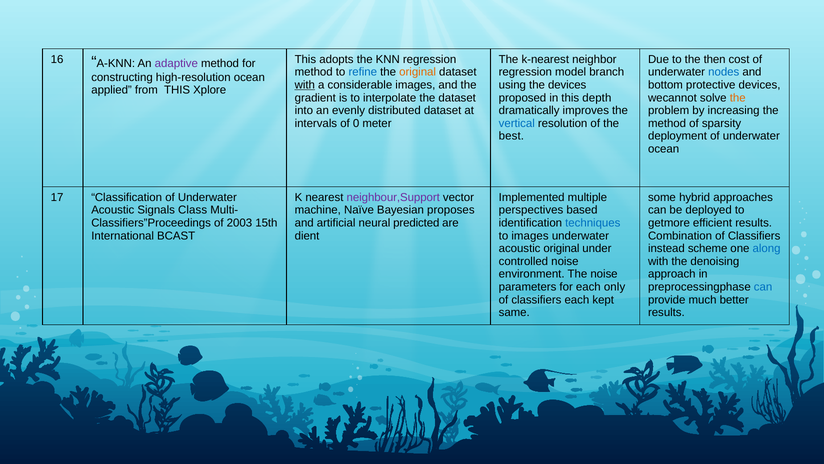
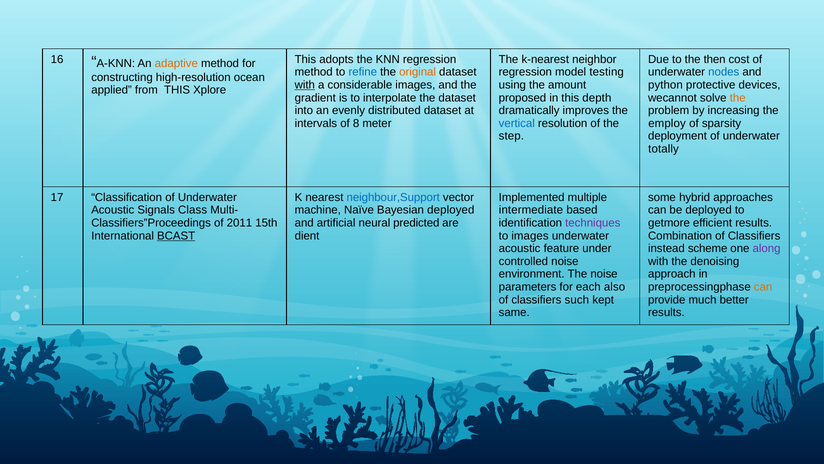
adaptive colour: purple -> orange (176, 64)
branch: branch -> testing (607, 72)
the devices: devices -> amount (567, 85)
bottom: bottom -> python (665, 85)
0: 0 -> 8 (356, 123)
method: method -> employ (667, 123)
best: best -> step (511, 136)
ocean: ocean -> totally (664, 149)
neighbour,Support colour: purple -> blue (393, 197)
Bayesian proposes: proposes -> deployed (451, 210)
perspectives: perspectives -> intermediate (531, 210)
2003: 2003 -> 2011 (239, 223)
techniques colour: blue -> purple (593, 223)
BCAST underline: none -> present (176, 236)
acoustic original: original -> feature (561, 248)
along colour: blue -> purple (767, 248)
only: only -> also (615, 287)
can colour: blue -> orange (763, 287)
classifiers each: each -> such (577, 299)
